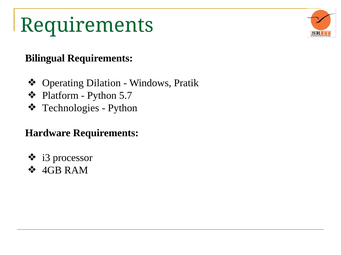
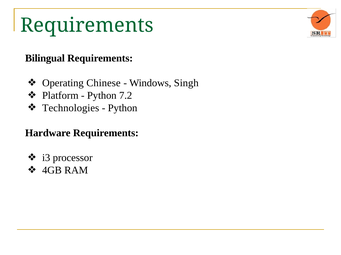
Dilation: Dilation -> Chinese (104, 83)
Pratik: Pratik -> Singh (186, 83)
5.7: 5.7 -> 7.2 (126, 96)
